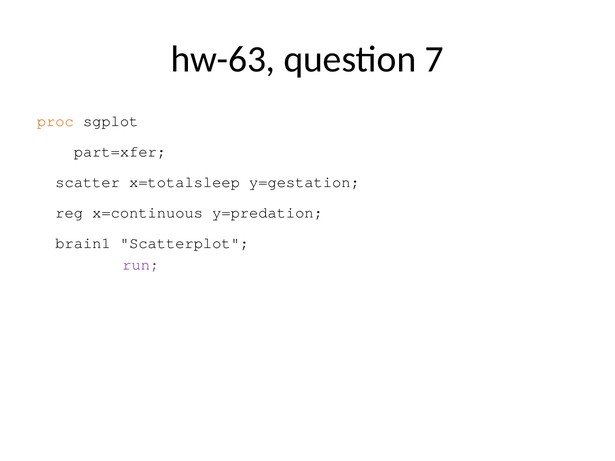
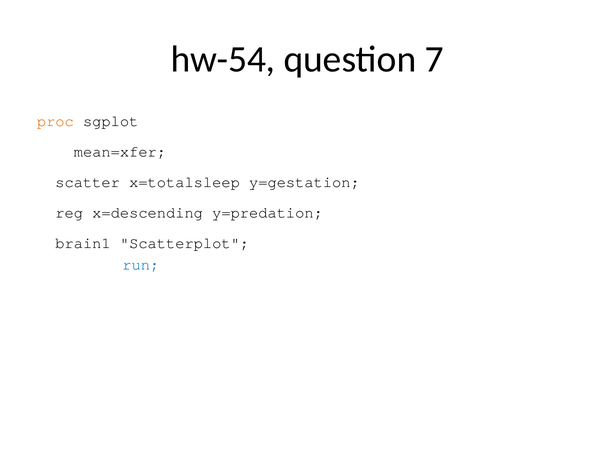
hw-63: hw-63 -> hw-54 (223, 60)
part=xfer: part=xfer -> mean=xfer (120, 152)
x=continuous: x=continuous -> x=descending (148, 213)
run colour: purple -> blue (141, 265)
